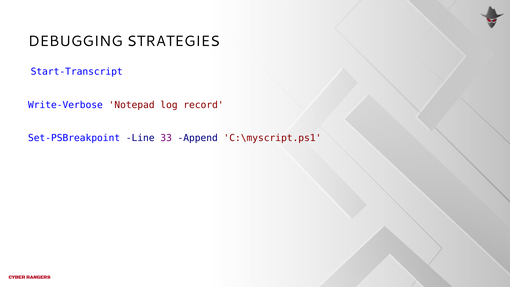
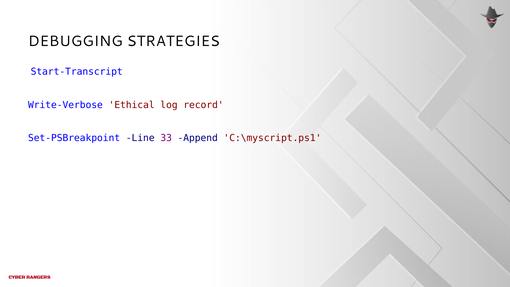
Notepad: Notepad -> Ethical (132, 105)
